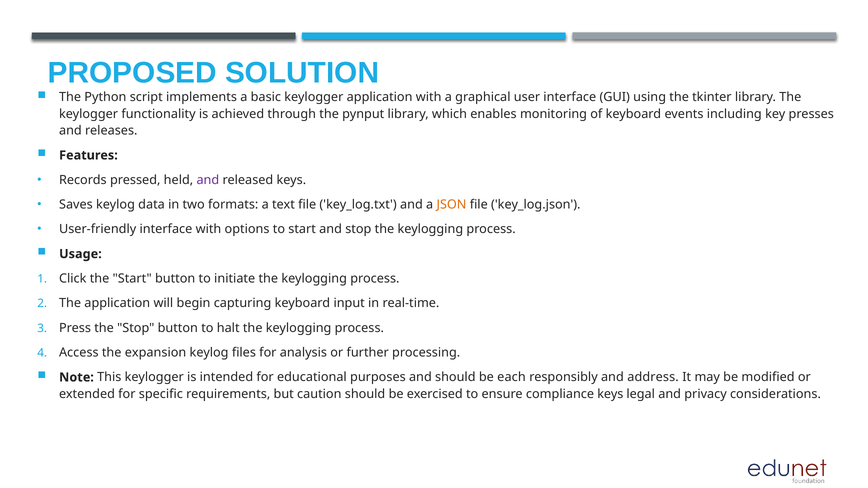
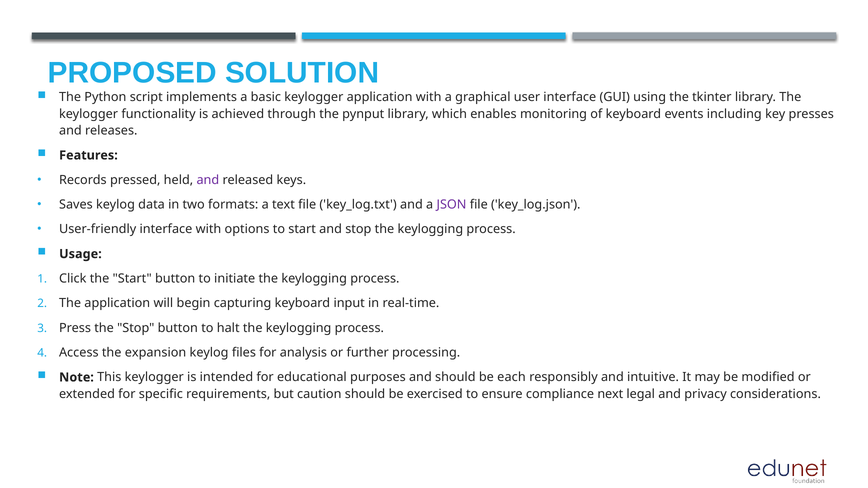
JSON colour: orange -> purple (452, 205)
address: address -> intuitive (653, 377)
compliance keys: keys -> next (610, 394)
